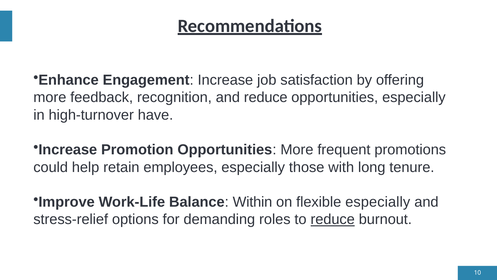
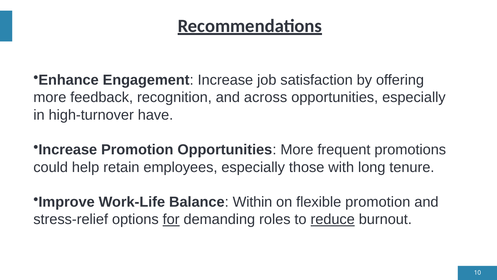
and reduce: reduce -> across (266, 97)
flexible especially: especially -> promotion (378, 202)
for underline: none -> present (171, 219)
